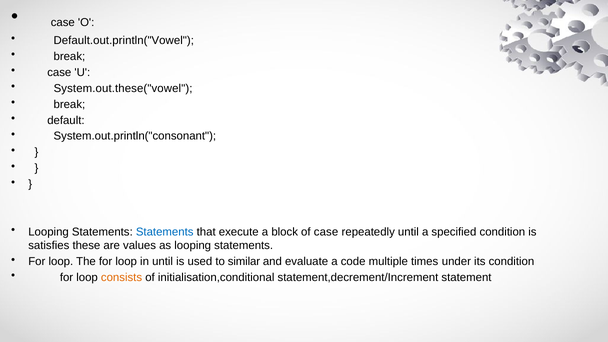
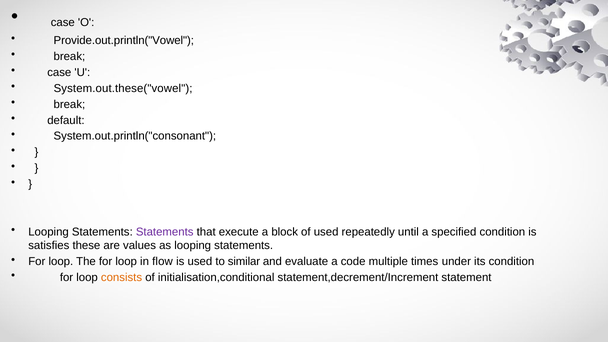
Default.out.println("Vowel: Default.out.println("Vowel -> Provide.out.println("Vowel (124, 40)
Statements colour: blue -> purple (165, 232)
of case: case -> used (326, 232)
in until: until -> flow (163, 262)
